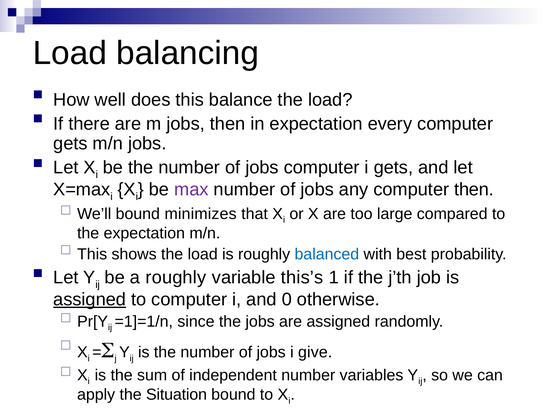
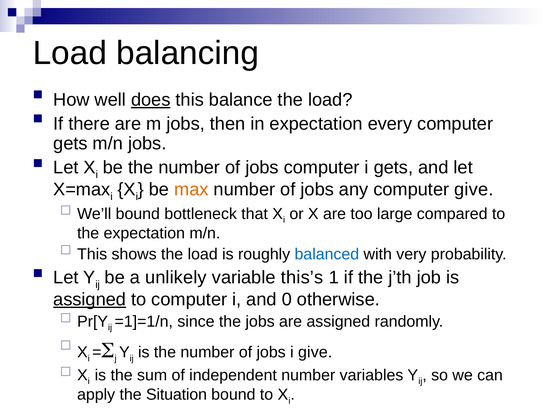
does underline: none -> present (151, 100)
max colour: purple -> orange (191, 189)
computer then: then -> give (474, 189)
minimizes: minimizes -> bottleneck (201, 214)
best: best -> very (411, 254)
a roughly: roughly -> unlikely (176, 277)
